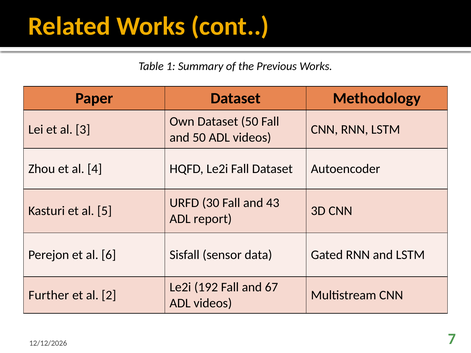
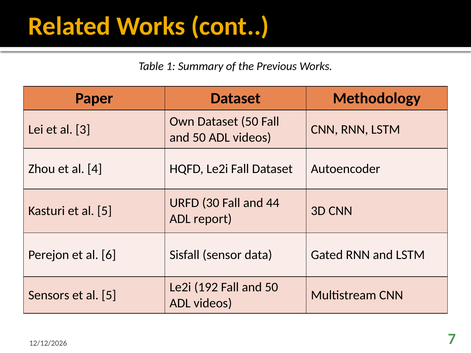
43: 43 -> 44 (273, 203)
192 Fall and 67: 67 -> 50 (272, 287)
Further: Further -> Sensors (49, 295)
2: 2 -> 5 (109, 295)
